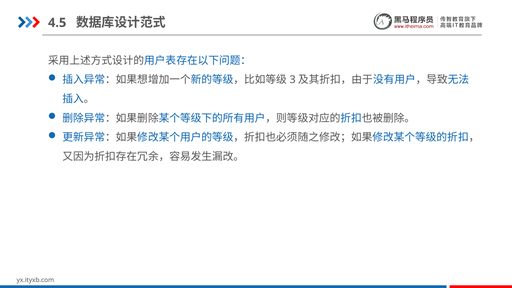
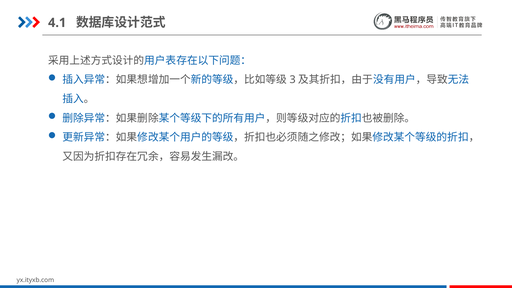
4.5: 4.5 -> 4.1 (57, 23)
